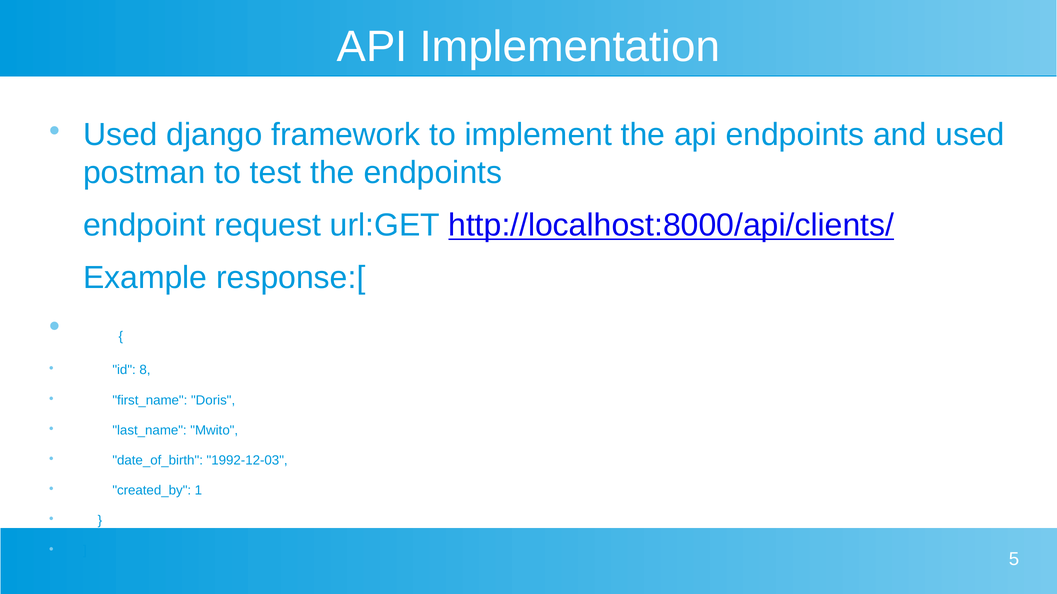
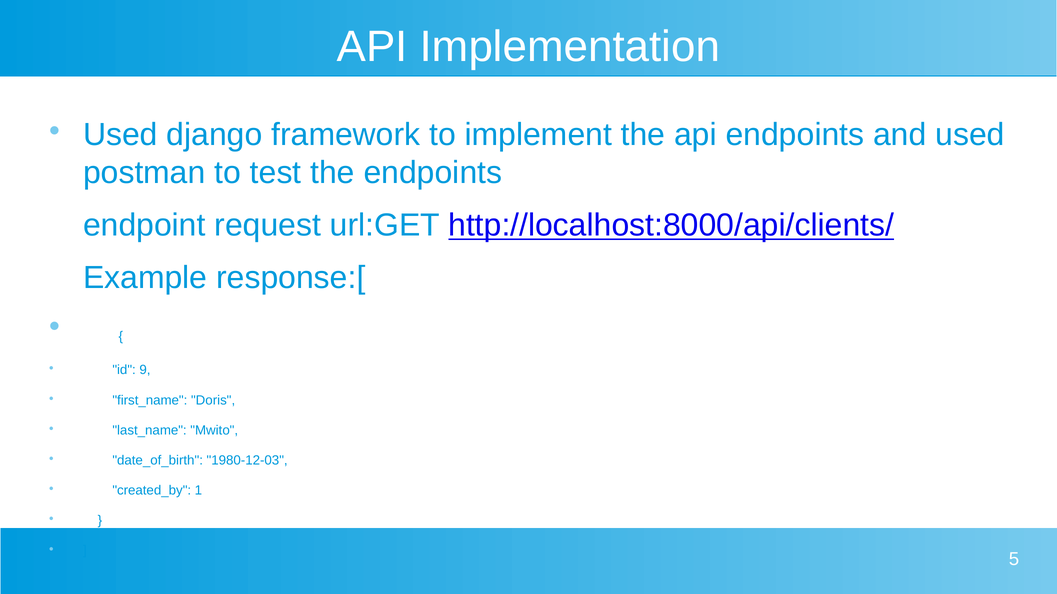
8: 8 -> 9 (145, 370)
1992-12-03: 1992-12-03 -> 1980-12-03 (247, 461)
